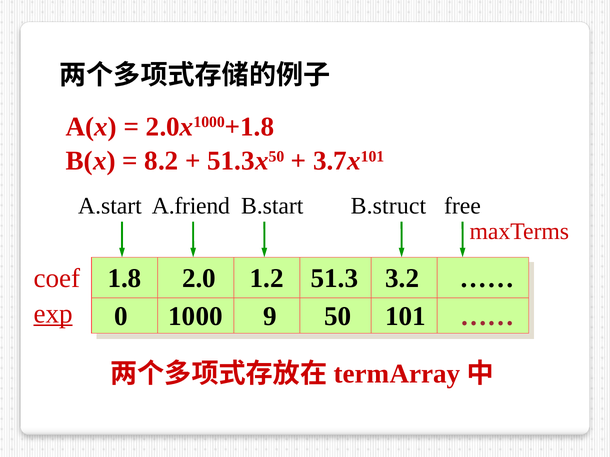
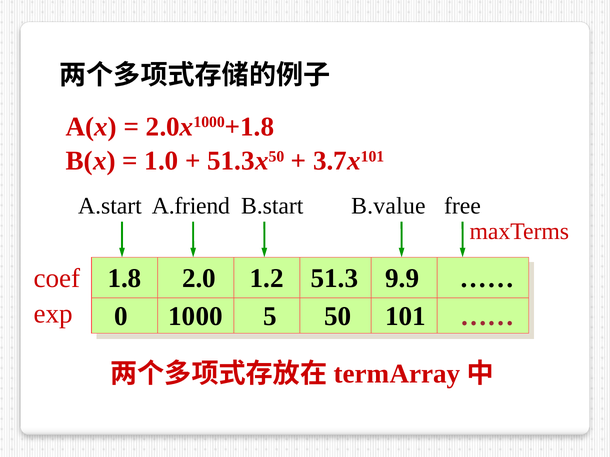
8.2: 8.2 -> 1.0 (161, 161)
B.struct: B.struct -> B.value (388, 206)
3.2: 3.2 -> 9.9 (402, 279)
exp underline: present -> none (53, 314)
9: 9 -> 5 (270, 317)
